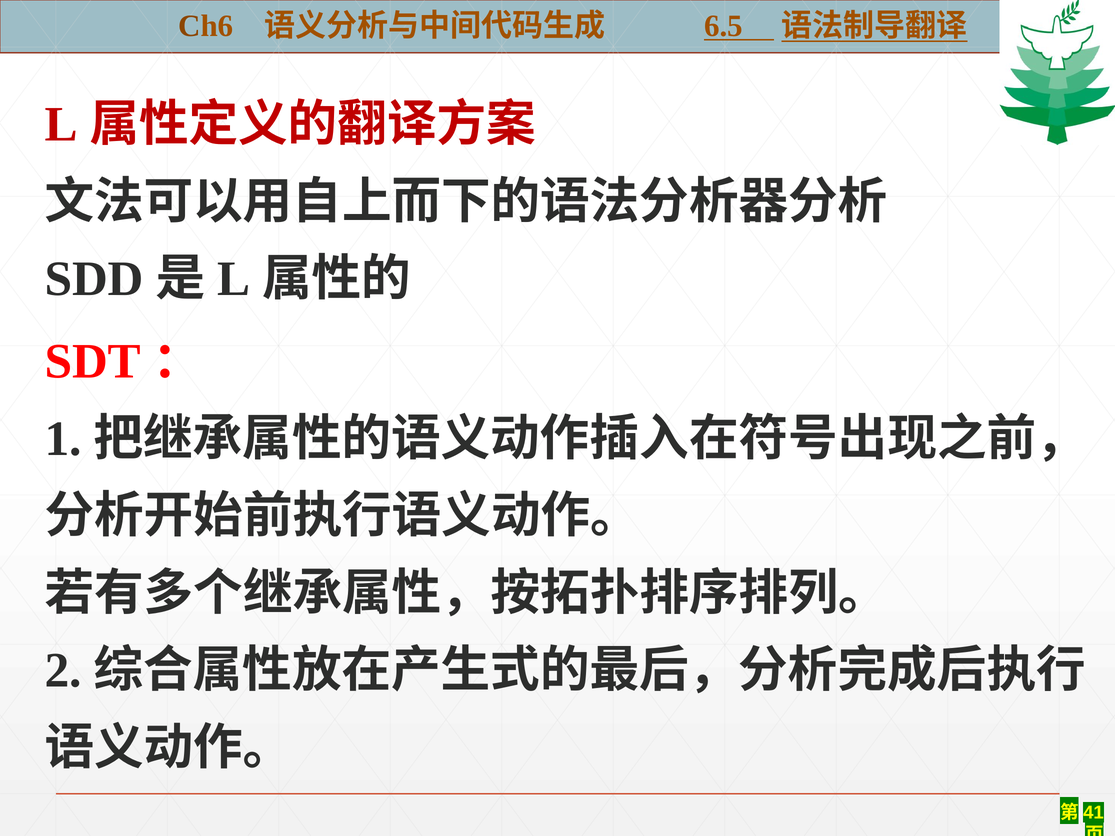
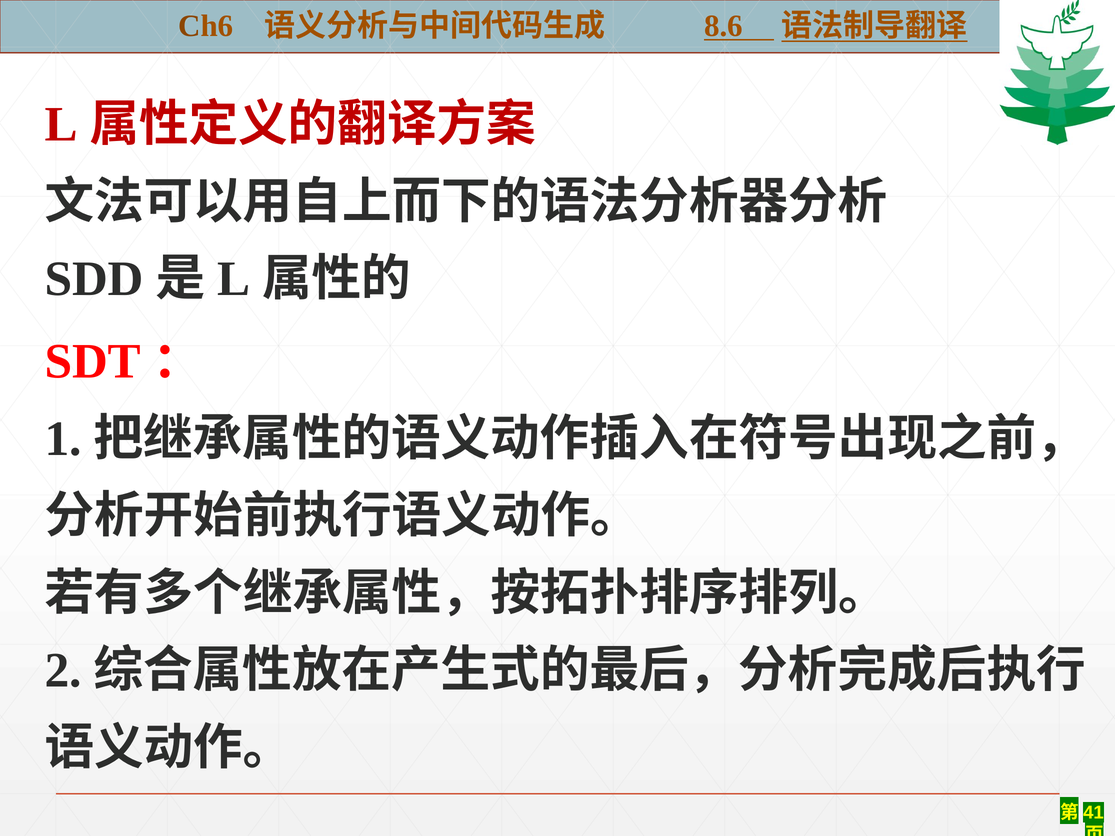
6.5: 6.5 -> 8.6 (724, 26)
